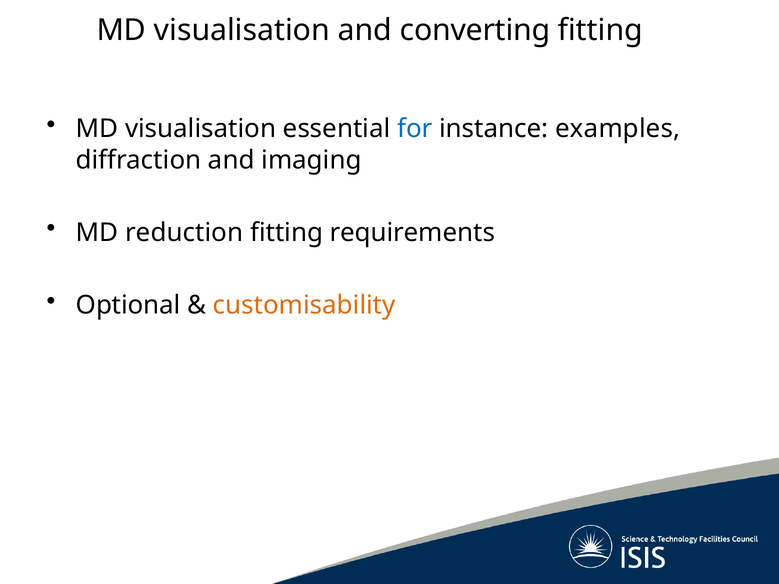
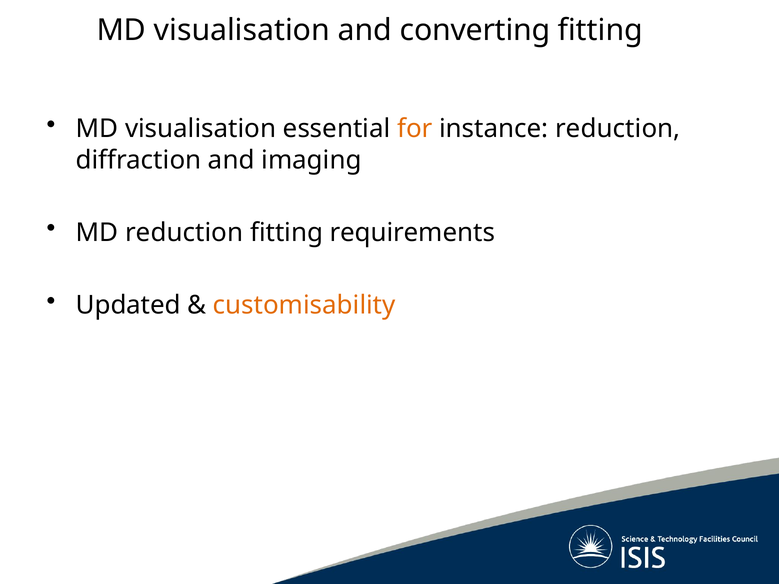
for colour: blue -> orange (415, 129)
instance examples: examples -> reduction (618, 129)
Optional: Optional -> Updated (128, 305)
